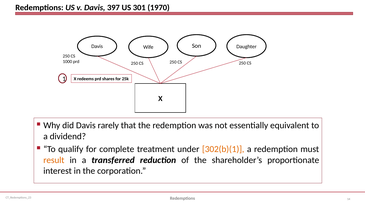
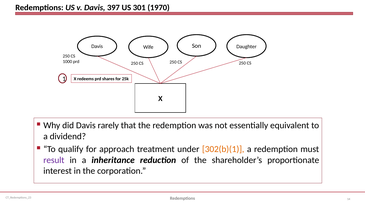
complete: complete -> approach (117, 149)
result colour: orange -> purple (54, 160)
transferred: transferred -> inheritance (113, 160)
